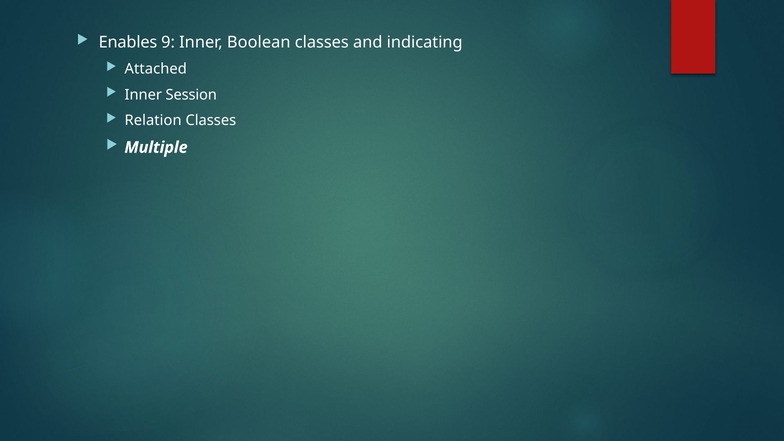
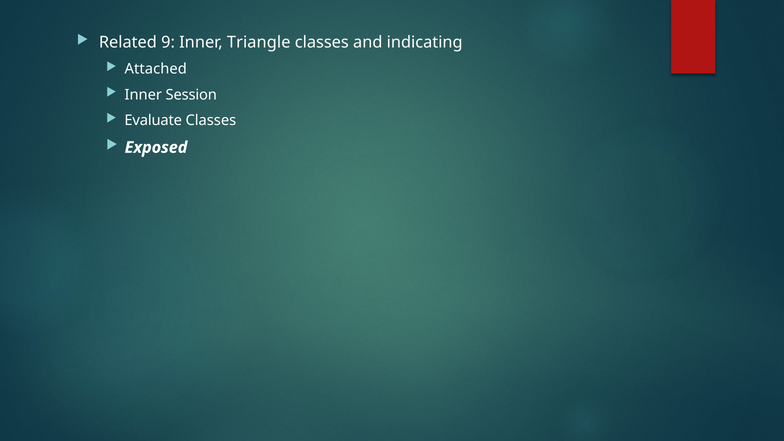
Enables: Enables -> Related (128, 42)
Boolean: Boolean -> Triangle (259, 42)
Relation: Relation -> Evaluate (153, 121)
Multiple: Multiple -> Exposed (156, 147)
